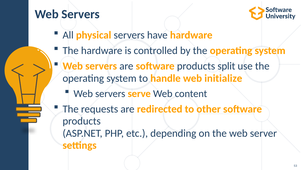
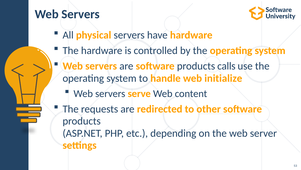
split: split -> calls (226, 66)
